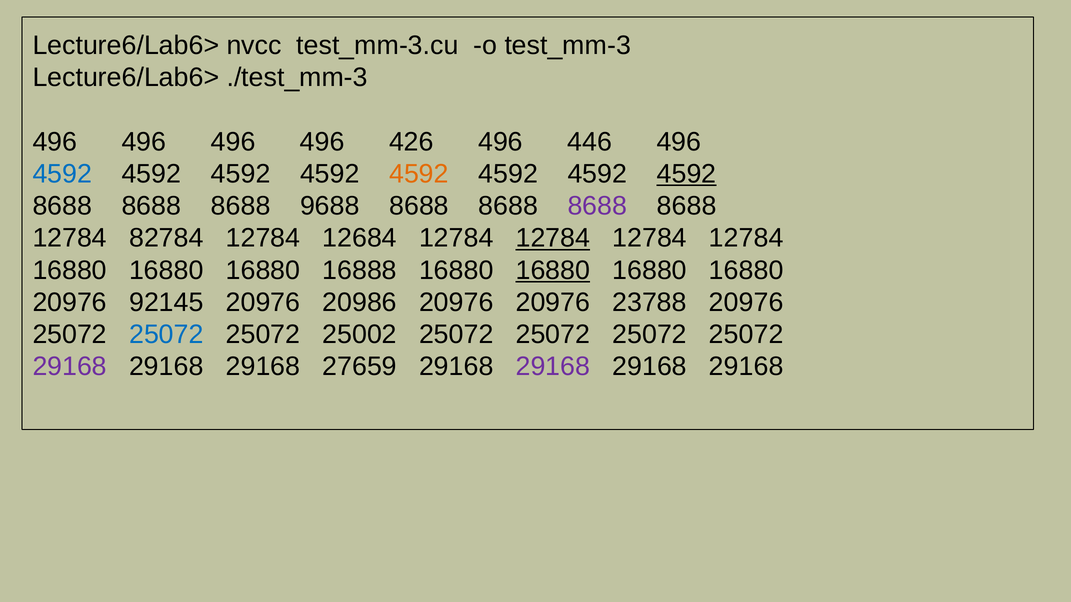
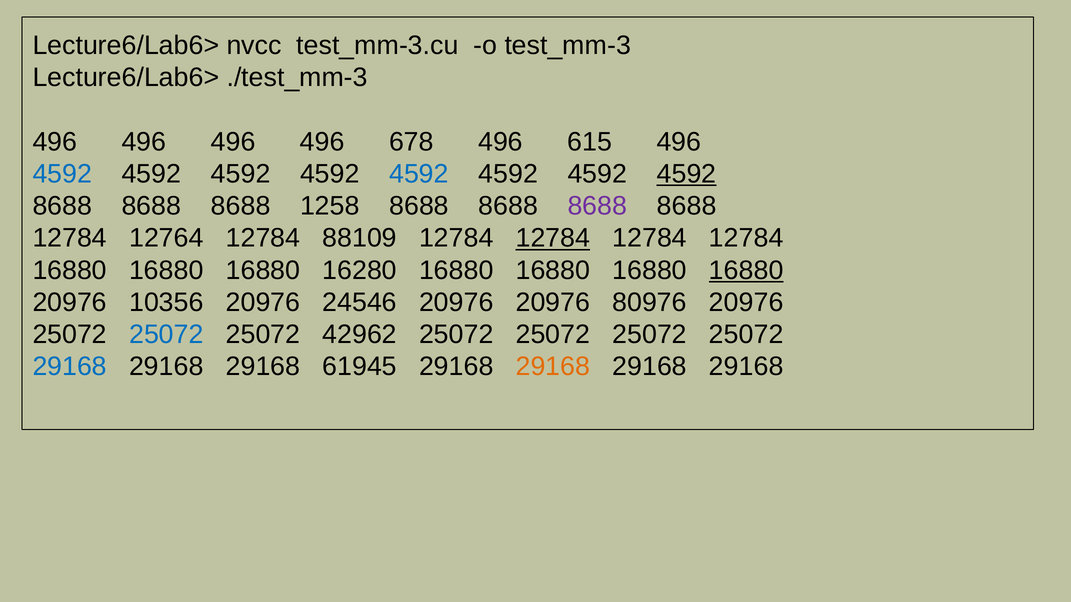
426: 426 -> 678 (411, 142)
446: 446 -> 615 (590, 142)
4592 colour: orange -> blue (419, 174)
9688: 9688 -> 1258 (330, 206)
82784: 82784 -> 12764 (166, 238)
12684: 12684 -> 88109 (360, 238)
16888: 16888 -> 16280 (360, 270)
16880 underline: present -> none (553, 270)
16880 underline: none -> present (746, 270)
92145: 92145 -> 10356 (166, 303)
20986: 20986 -> 24546 (360, 303)
23788: 23788 -> 80976 (650, 303)
25002: 25002 -> 42962 (360, 335)
29168 colour: purple -> blue (70, 367)
27659: 27659 -> 61945 (360, 367)
29168 colour: purple -> orange (553, 367)
